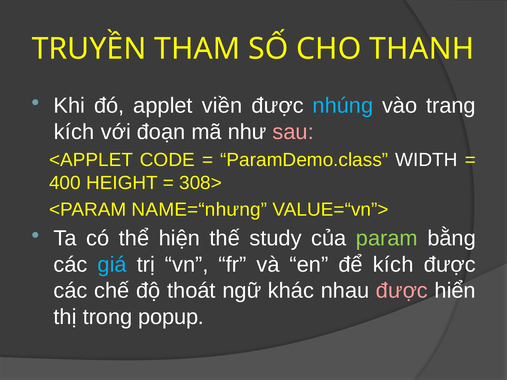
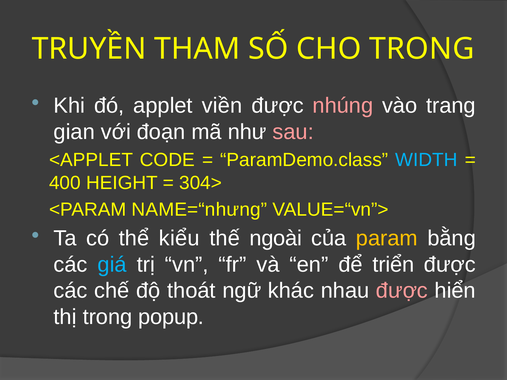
CHO THANH: THANH -> TRONG (422, 49)
nhúng colour: light blue -> pink (343, 106)
kích: kích -> gian (74, 132)
WIDTH colour: white -> light blue (426, 160)
308>: 308> -> 304> (201, 183)
hiện: hiện -> kiểu (179, 239)
study: study -> ngoài (276, 239)
param colour: light green -> yellow (387, 239)
để kích: kích -> triển (393, 265)
